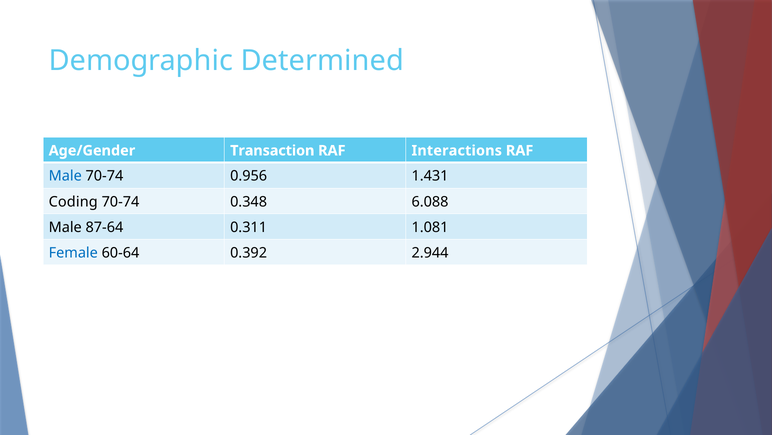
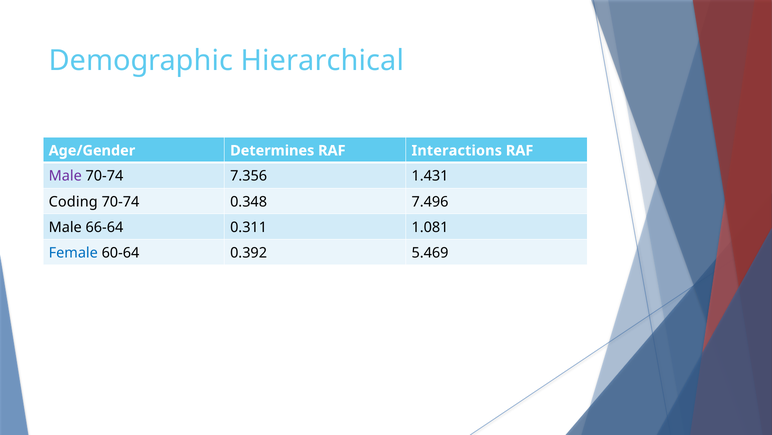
Determined: Determined -> Hierarchical (322, 61)
Transaction: Transaction -> Determines (272, 150)
Male colour: blue -> purple (65, 176)
0.956: 0.956 -> 7.356 (249, 176)
6.088: 6.088 -> 7.496 (430, 201)
87-64: 87-64 -> 66-64 (104, 227)
2.944: 2.944 -> 5.469 (430, 252)
